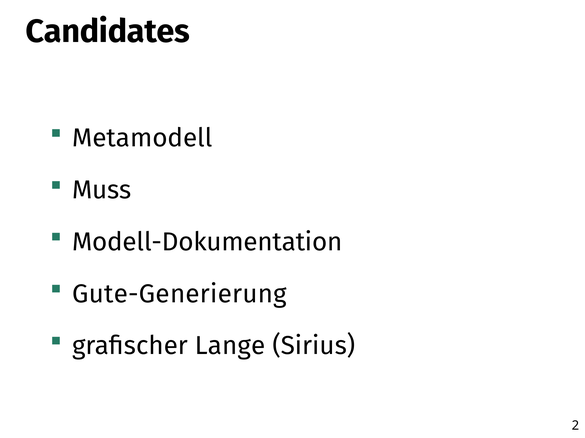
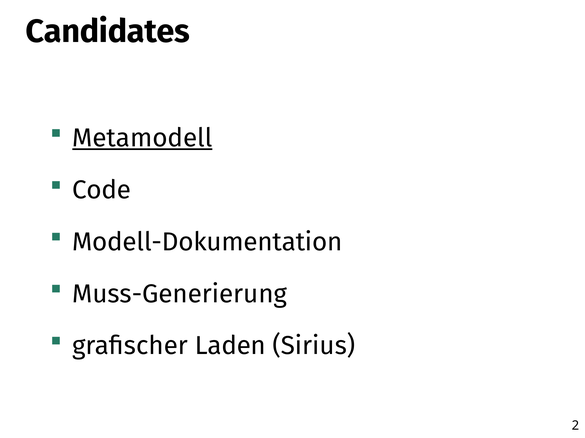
Metamodell underline: none -> present (142, 138)
Muss: Muss -> Code (102, 190)
Gute-Generierung: Gute-Generierung -> Muss-Generierung (180, 294)
Lange: Lange -> Laden (230, 346)
